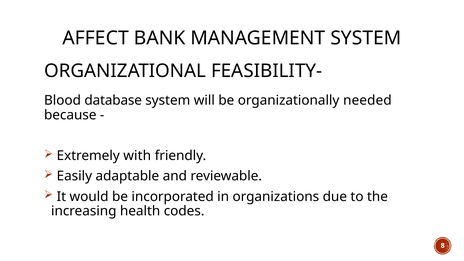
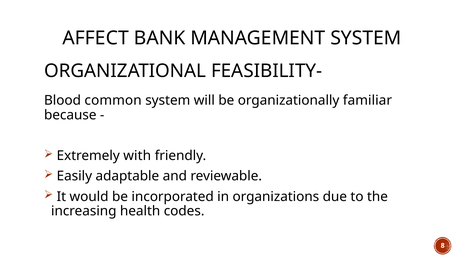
database: database -> common (113, 100)
needed: needed -> familiar (367, 100)
